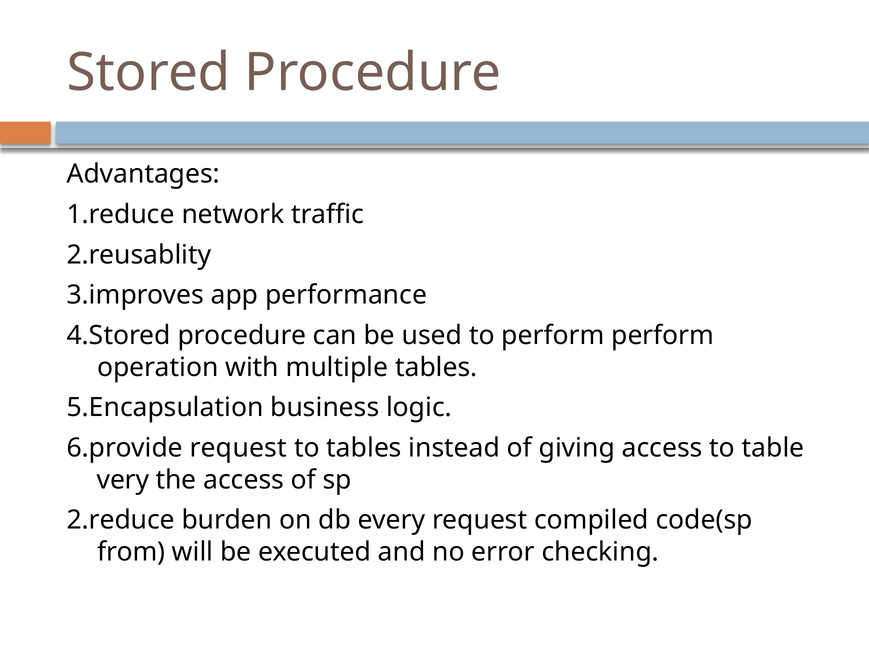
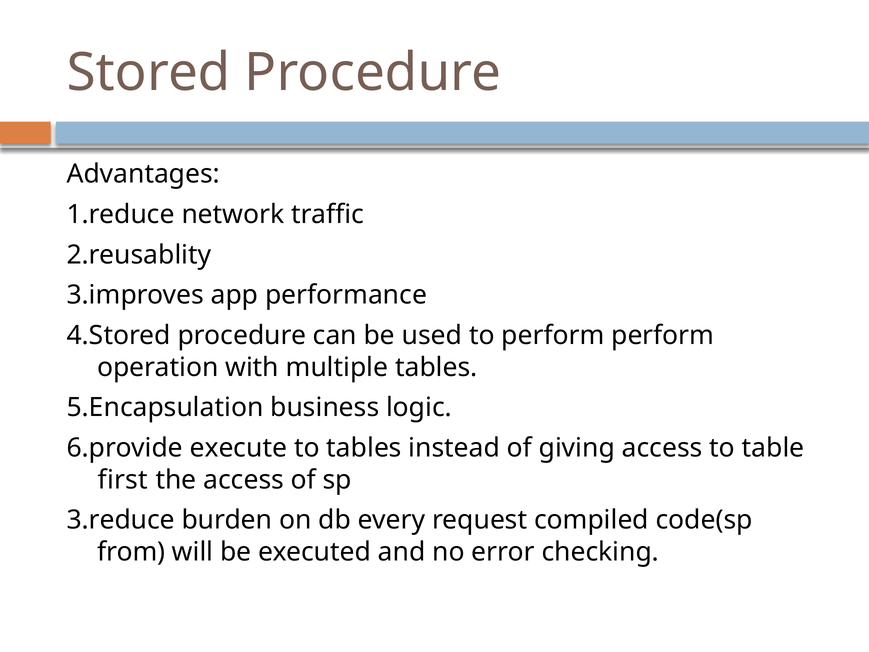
6.provide request: request -> execute (238, 448)
very: very -> first (123, 480)
2.reduce: 2.reduce -> 3.reduce (121, 520)
